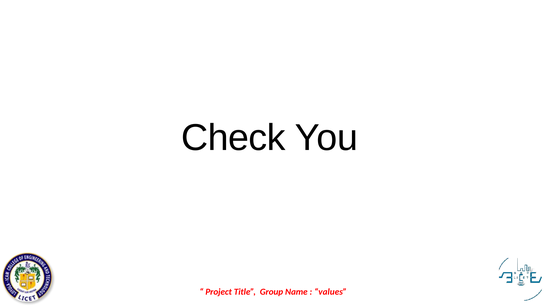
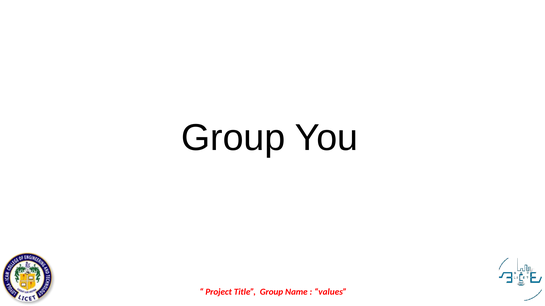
Check: Check -> Group (233, 138)
